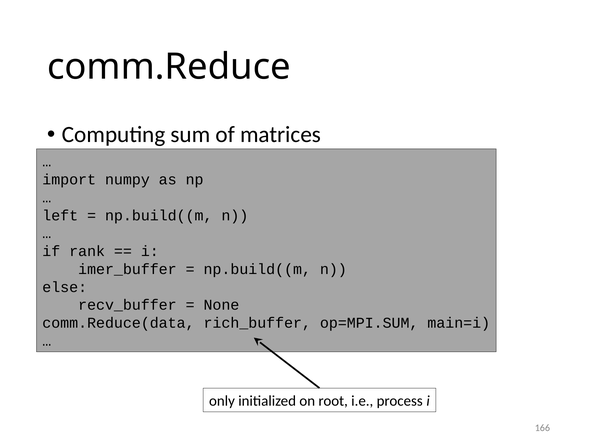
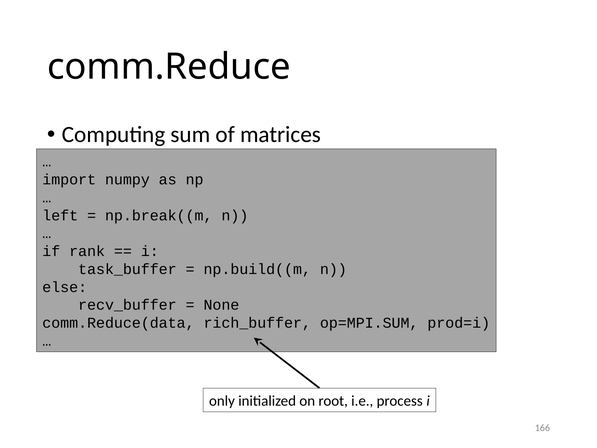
np.build((m: np.build((m -> np.break((m (159, 215)
imer_buffer: imer_buffer -> task_buffer (127, 269)
main=i: main=i -> prod=i (459, 323)
